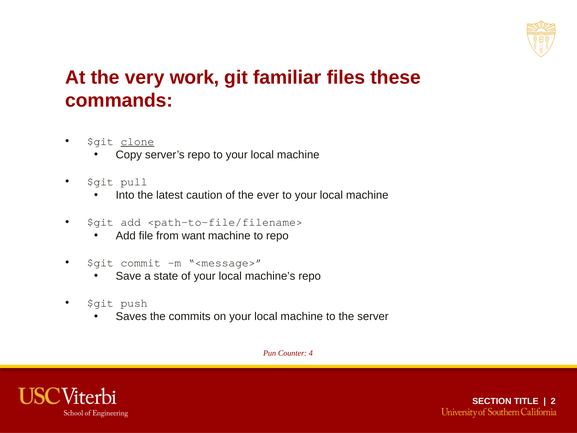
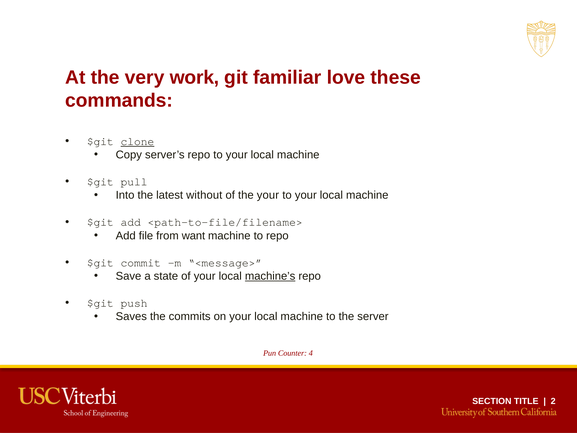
files: files -> love (346, 77)
caution: caution -> without (204, 195)
the ever: ever -> your (268, 195)
machine’s underline: none -> present (270, 276)
